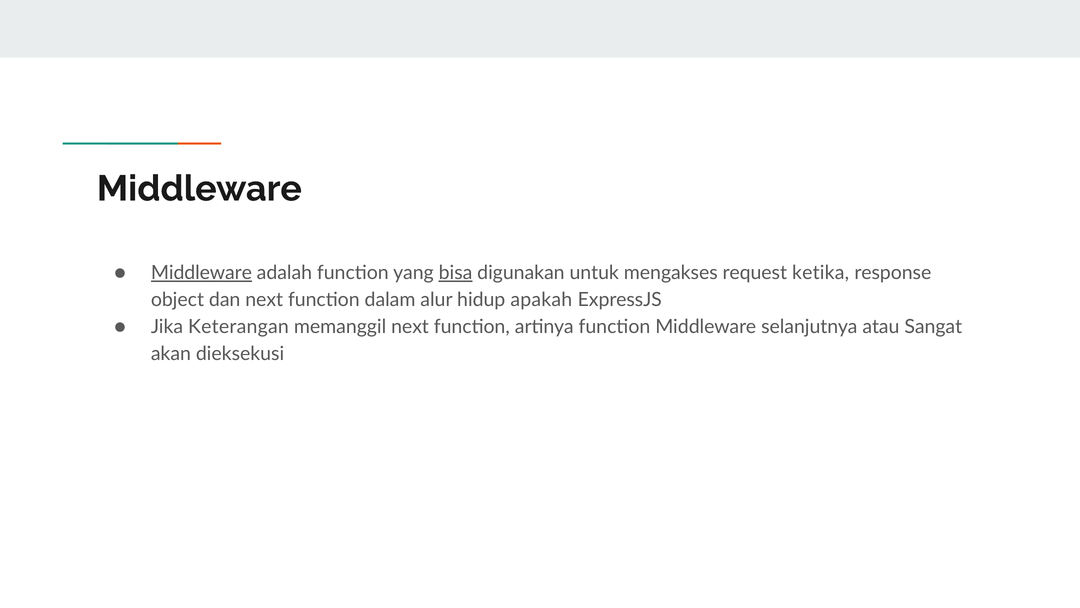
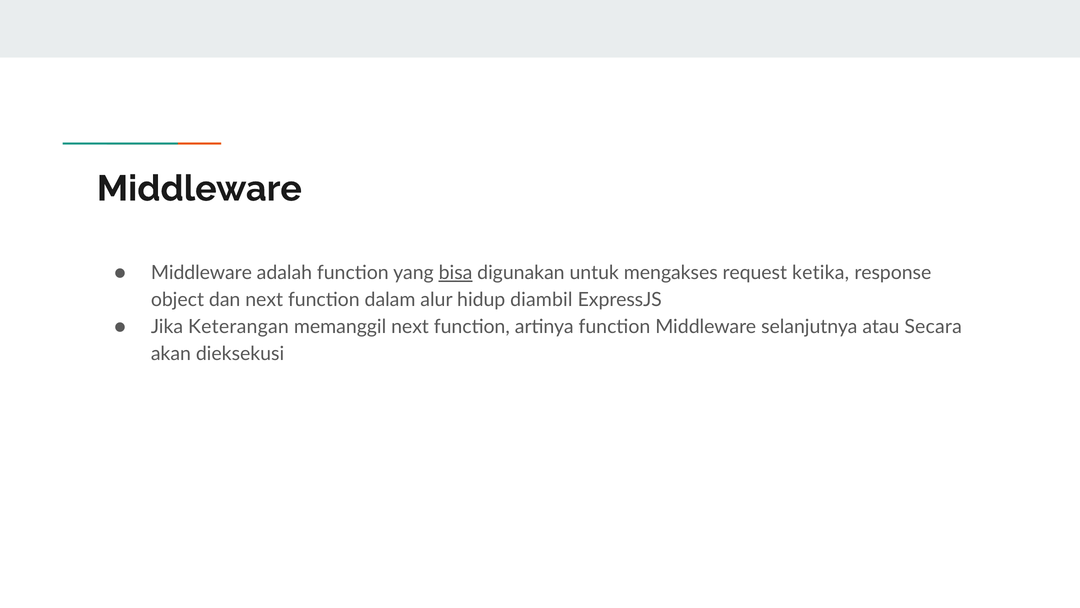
Middleware underline: present -> none (201, 273)
apakah: apakah -> diambil (541, 300)
Sangat: Sangat -> Secara (933, 326)
